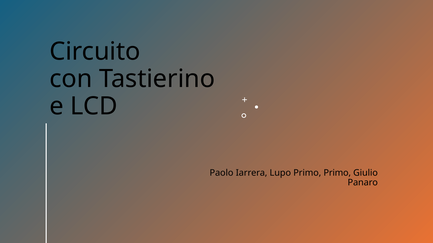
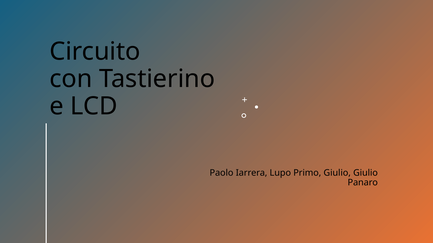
Primo Primo: Primo -> Giulio (337, 173)
